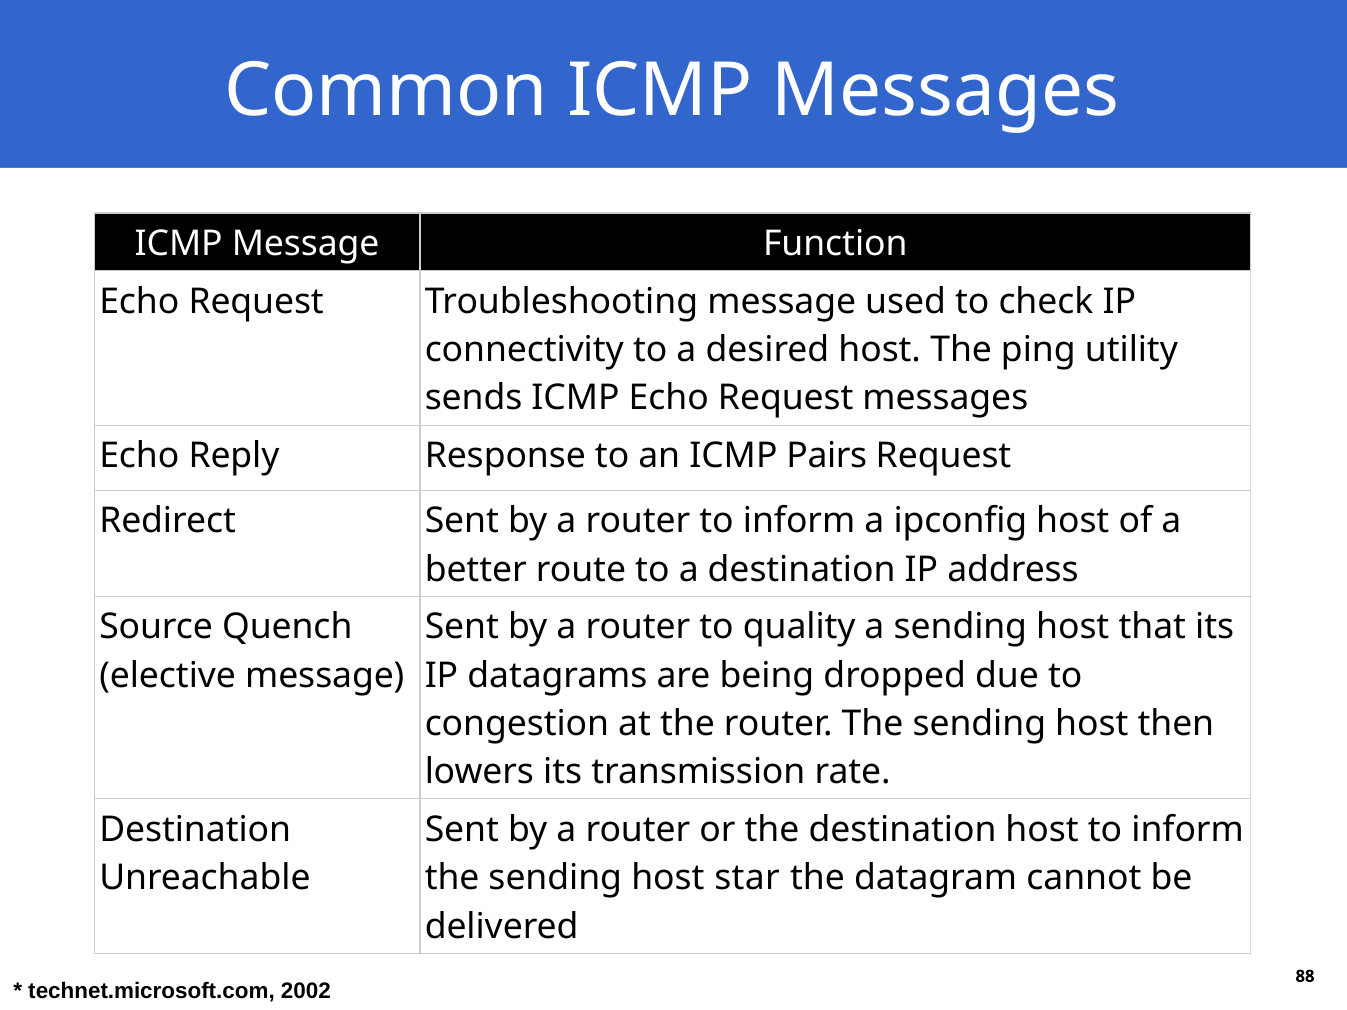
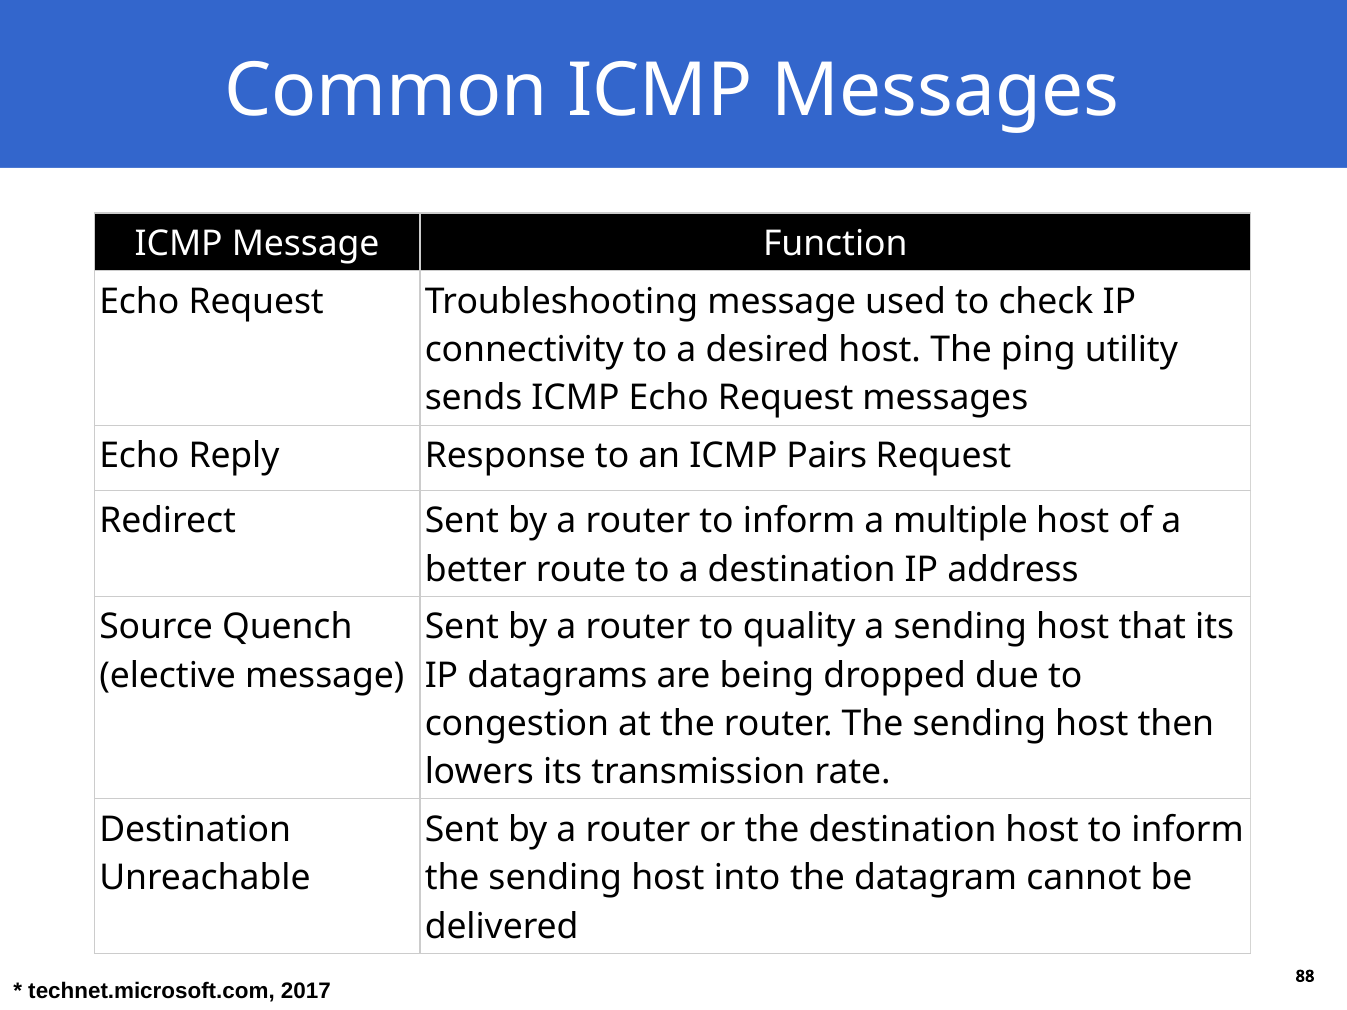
ipconfig: ipconfig -> multiple (961, 521)
star: star -> into (747, 878)
2002: 2002 -> 2017 (306, 991)
